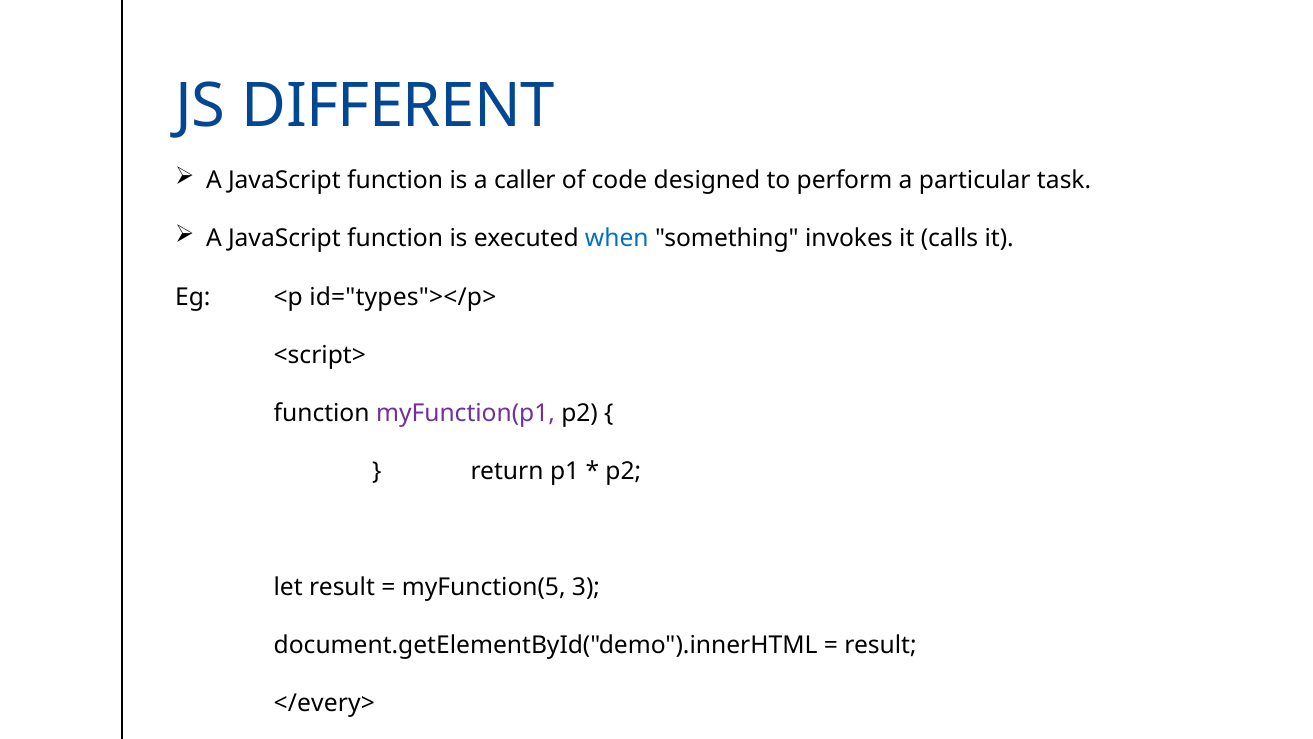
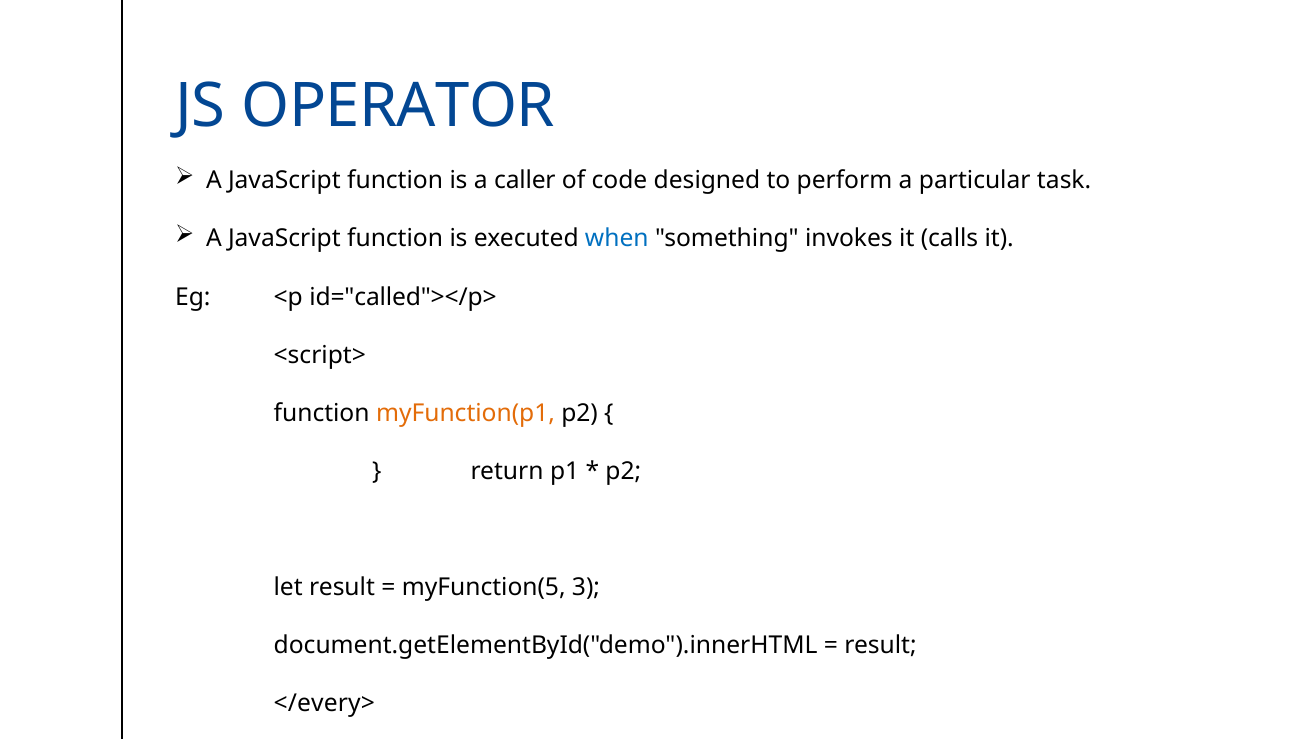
DIFFERENT: DIFFERENT -> OPERATOR (398, 106)
id="types"></p>: id="types"></p> -> id="called"></p> (403, 297)
myFunction(p1 colour: purple -> orange (465, 413)
